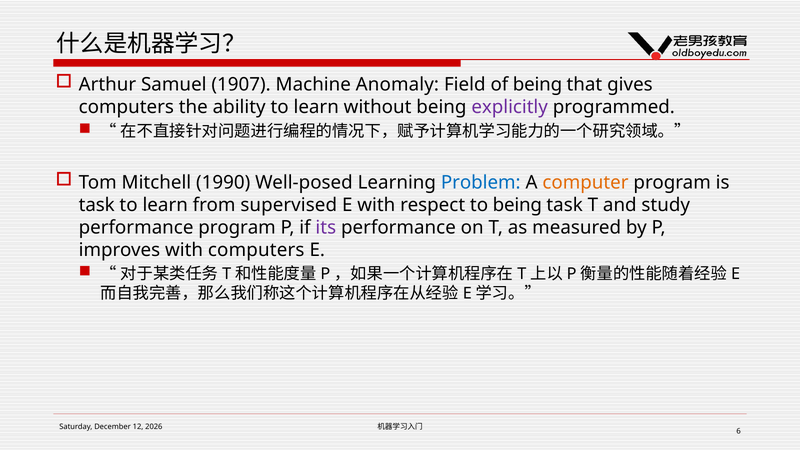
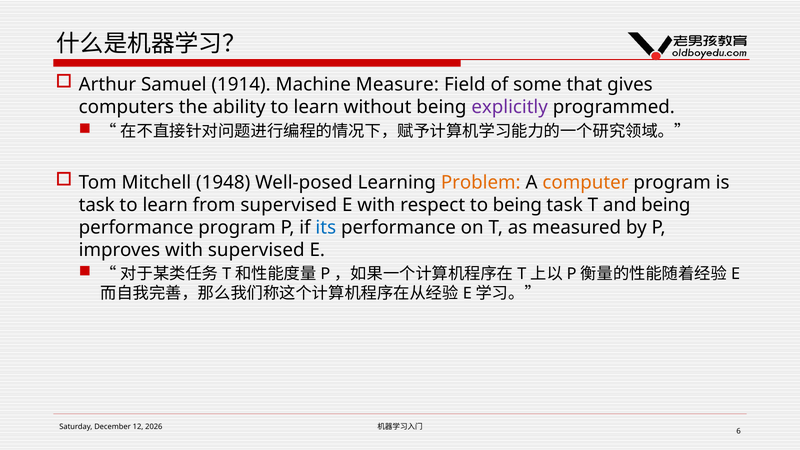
1907: 1907 -> 1914 (241, 85)
Anomaly: Anomaly -> Measure (397, 85)
of being: being -> some (537, 85)
1990: 1990 -> 1948 (223, 182)
Problem colour: blue -> orange (481, 182)
and study: study -> being (666, 205)
its colour: purple -> blue (326, 227)
with computers: computers -> supervised (256, 250)
